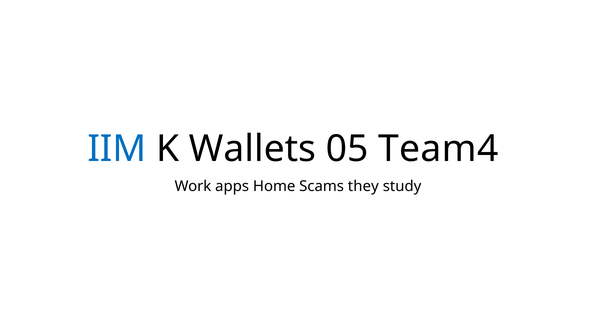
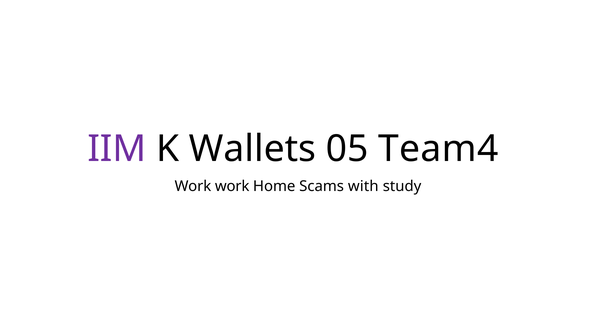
IIM colour: blue -> purple (117, 149)
Work apps: apps -> work (232, 186)
they: they -> with (363, 186)
